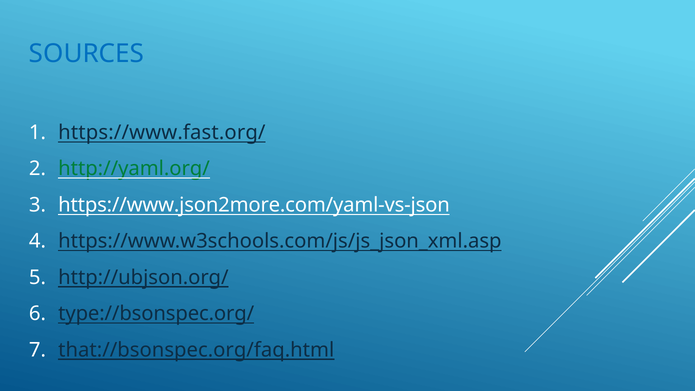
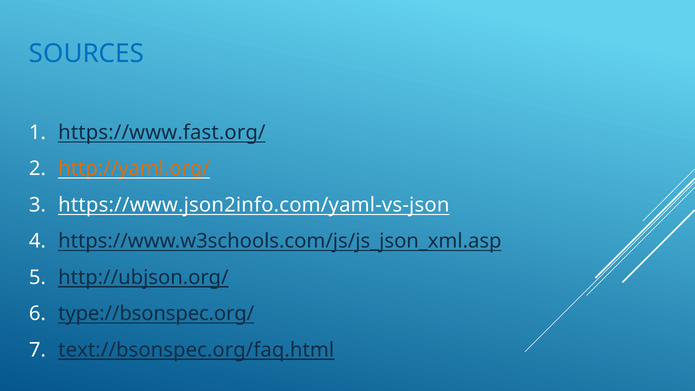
http://yaml.org/ colour: green -> orange (134, 169)
https://www.json2more.com/yaml-vs-json: https://www.json2more.com/yaml-vs-json -> https://www.json2info.com/yaml-vs-json (254, 205)
that://bsonspec.org/faq.html: that://bsonspec.org/faq.html -> text://bsonspec.org/faq.html (196, 350)
